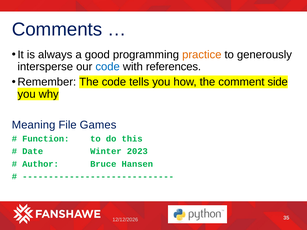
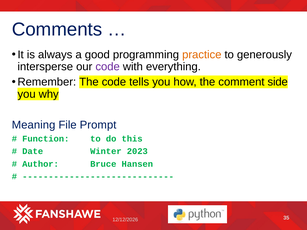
code colour: blue -> purple (108, 67)
references: references -> everything (173, 67)
Games: Games -> Prompt (98, 125)
